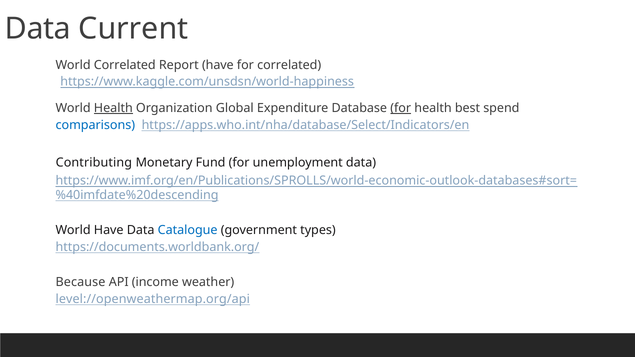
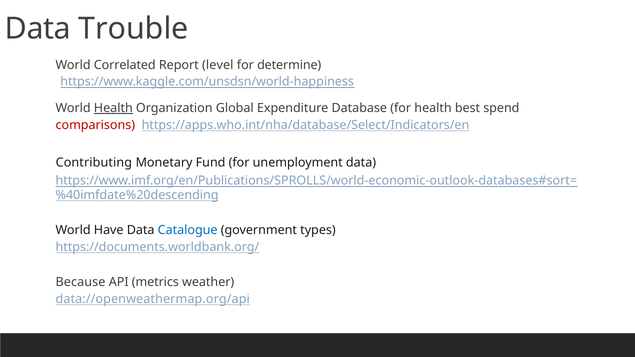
Current: Current -> Trouble (133, 29)
Report have: have -> level (218, 65)
for correlated: correlated -> determine (289, 65)
for underline: present -> none (401, 108)
comparisons colour: blue -> red (95, 125)
income: income -> metrics (155, 282)
level://openweathermap.org/api: level://openweathermap.org/api -> data://openweathermap.org/api (153, 299)
